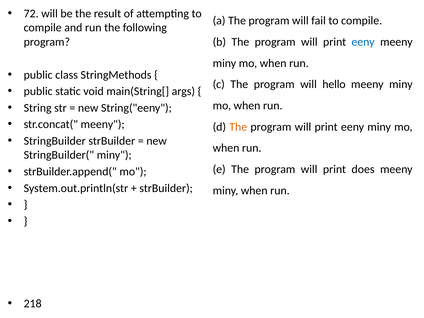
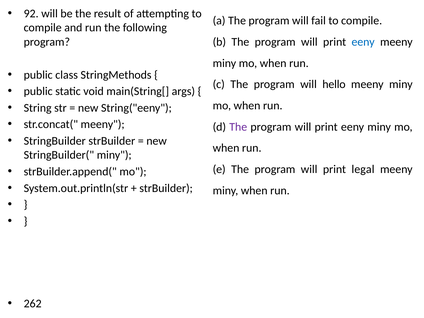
72: 72 -> 92 (31, 14)
The colour: orange -> purple (238, 127)
does: does -> legal (363, 169)
218: 218 -> 262 (33, 304)
